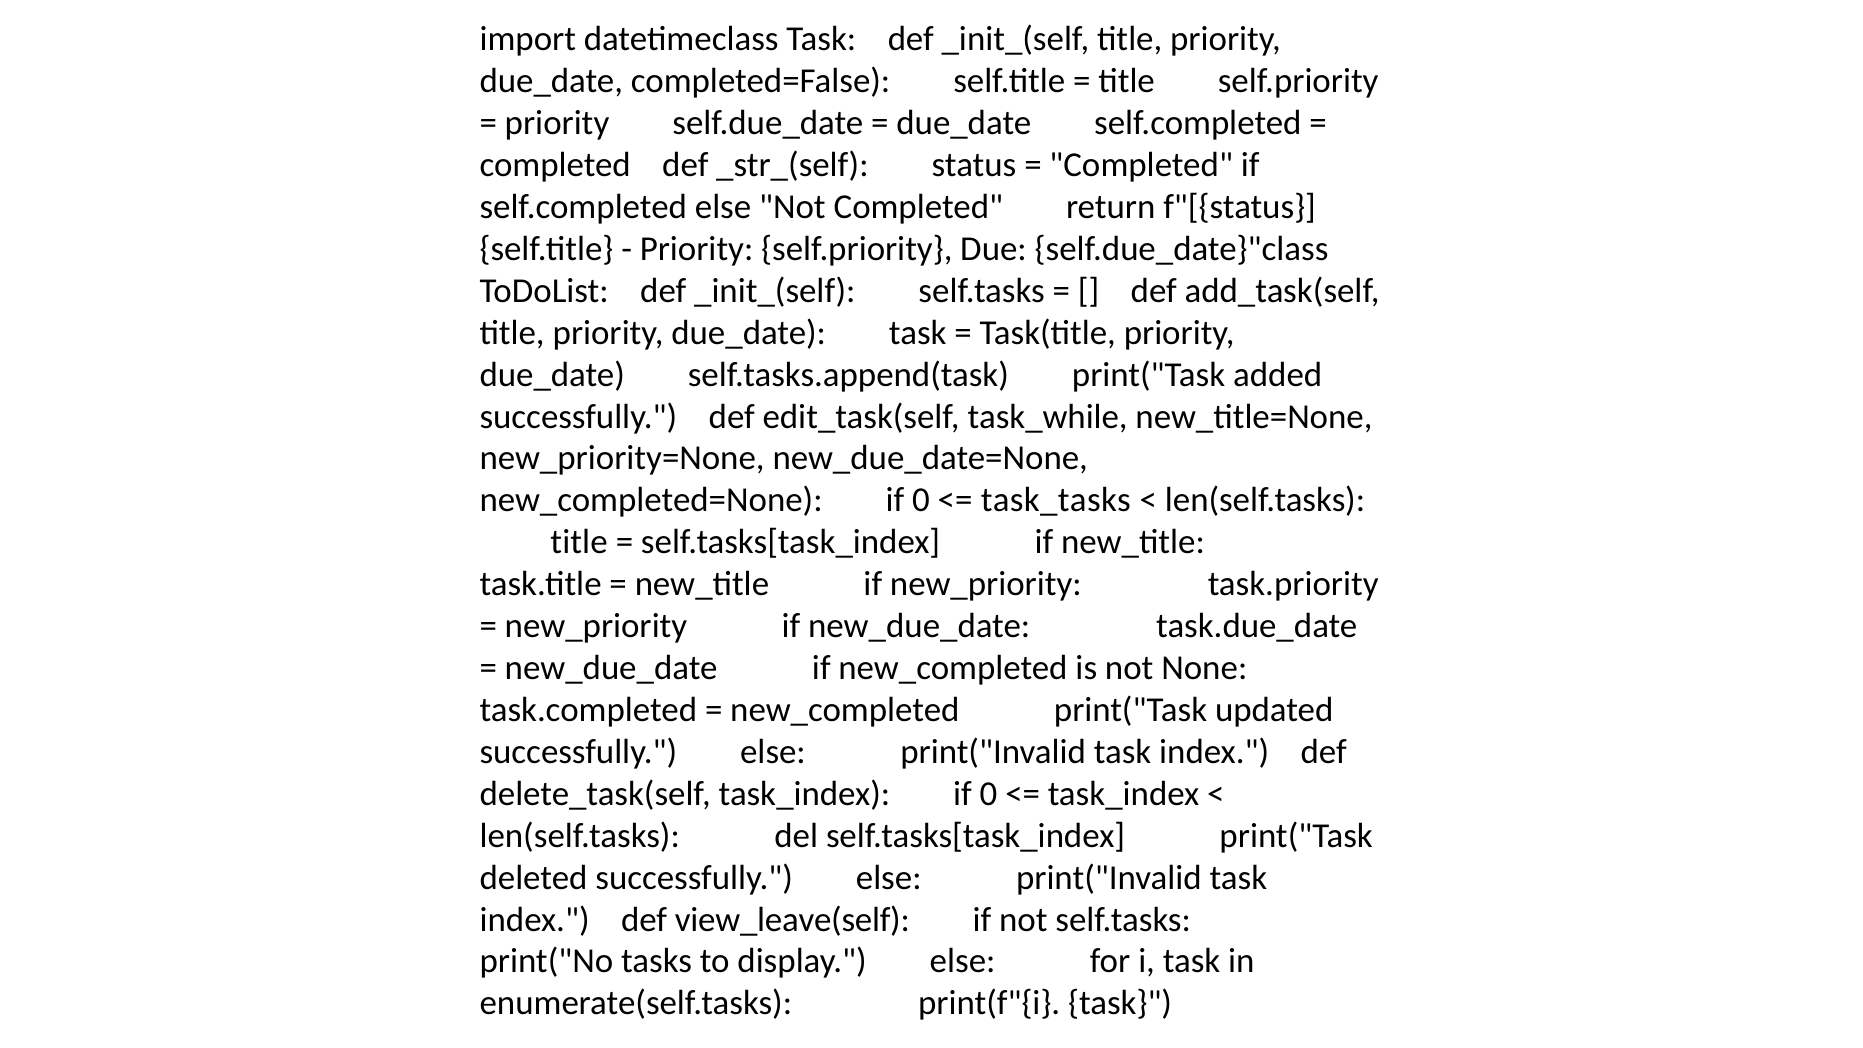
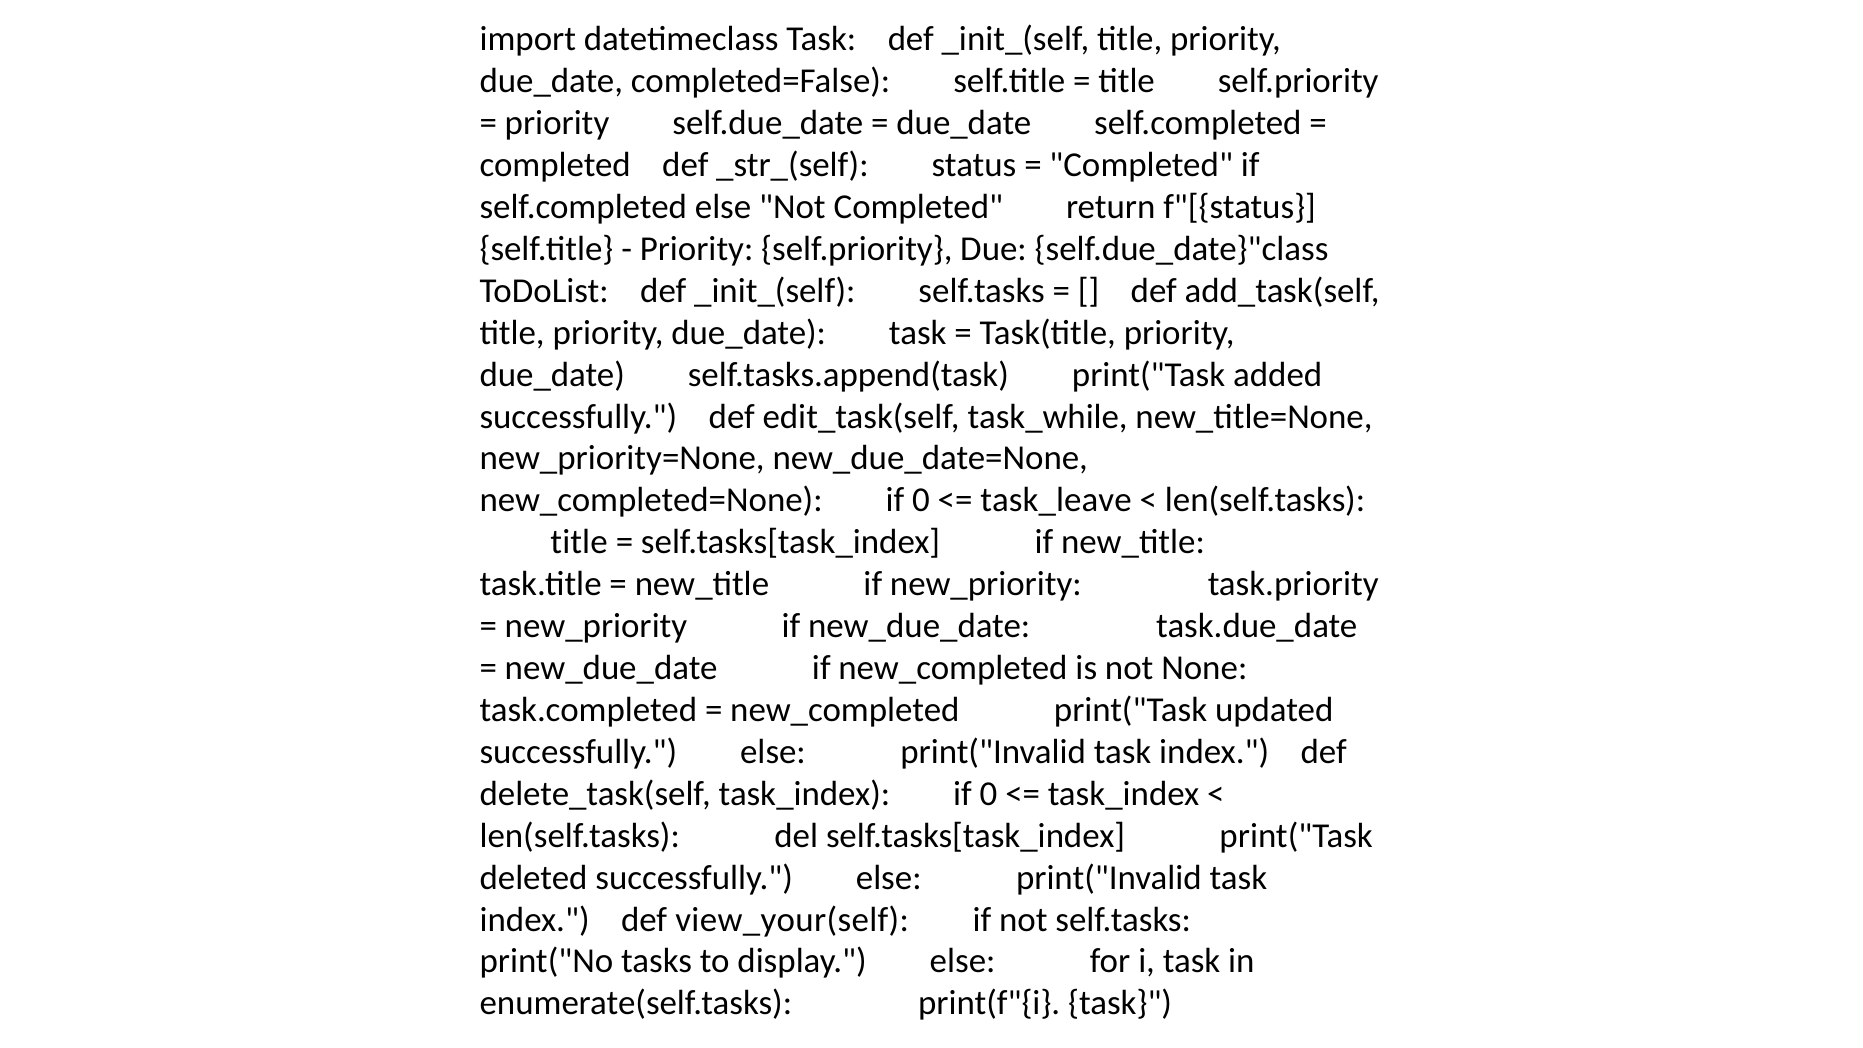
task_tasks: task_tasks -> task_leave (1056, 500)
view_leave(self: view_leave(self -> view_your(self (792, 919)
